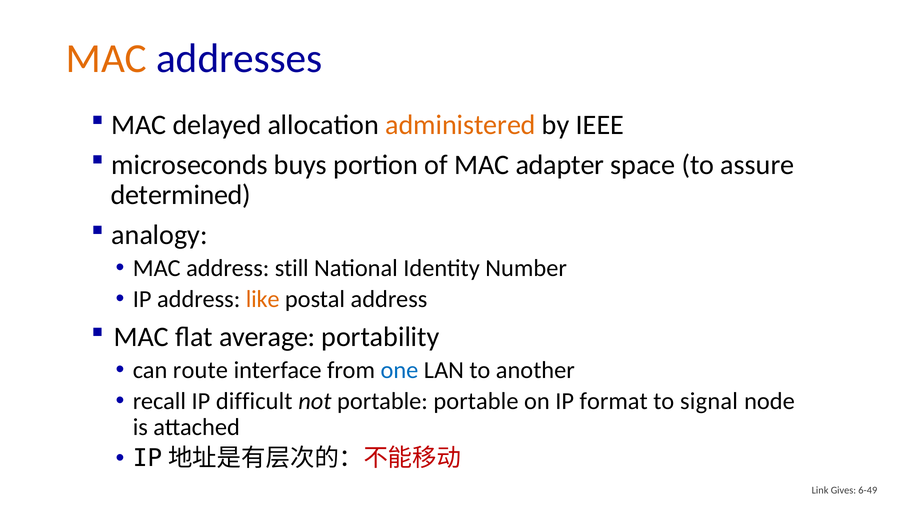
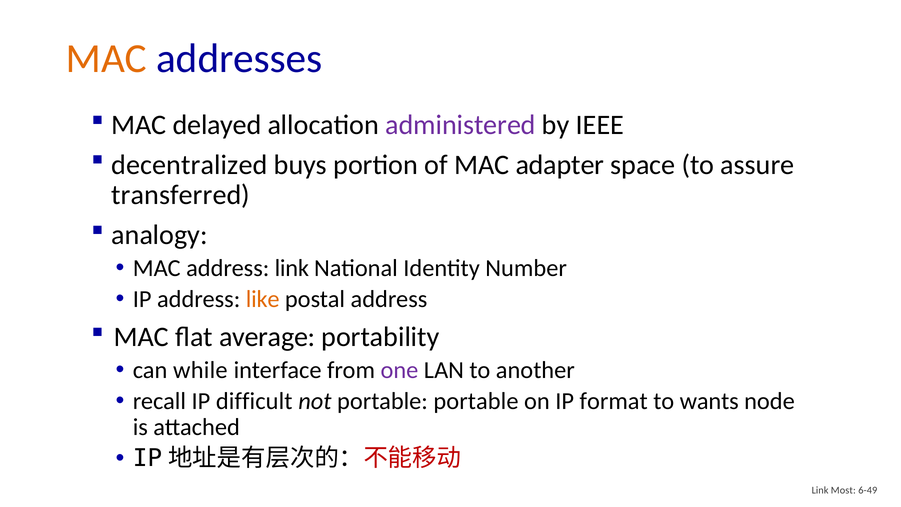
administered colour: orange -> purple (461, 125)
microseconds: microseconds -> decentralized (189, 165)
determined: determined -> transferred (181, 195)
address still: still -> link (292, 268)
route: route -> while (200, 370)
one colour: blue -> purple (399, 370)
signal: signal -> wants (709, 401)
Gives: Gives -> Most (843, 490)
